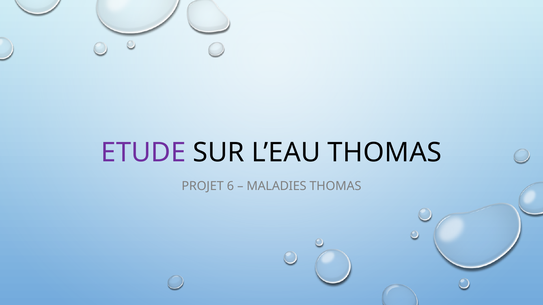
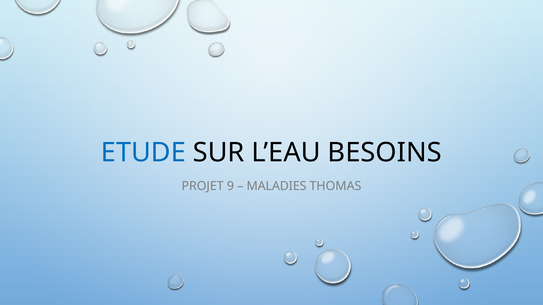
ETUDE colour: purple -> blue (143, 153)
L’EAU THOMAS: THOMAS -> BESOINS (385, 153)
6: 6 -> 9 (230, 186)
